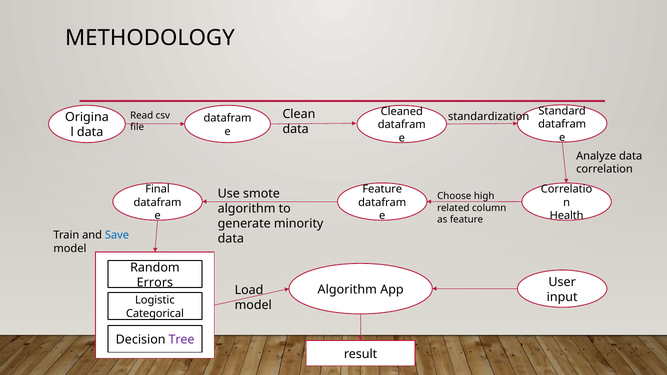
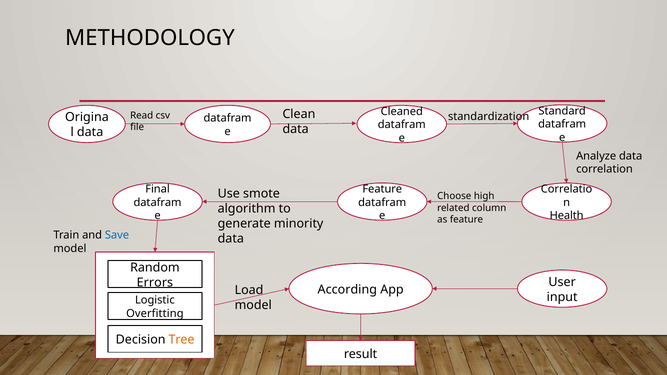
Algorithm: Algorithm -> According (347, 290)
Categorical: Categorical -> Overfitting (155, 313)
Tree colour: purple -> orange (182, 340)
